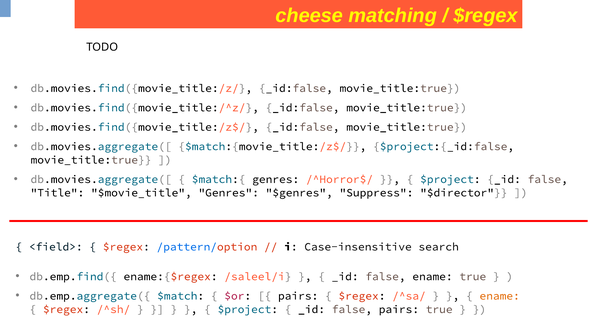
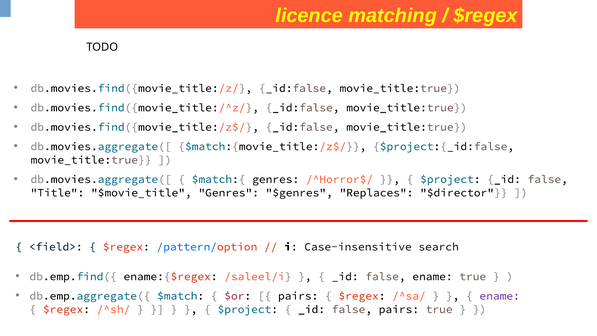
cheese: cheese -> licence (309, 16)
Suppress: Suppress -> Replaces (376, 193)
ename colour: orange -> purple (500, 296)
